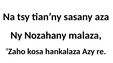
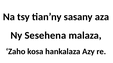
Nozahany: Nozahany -> Sesehena (45, 36)
